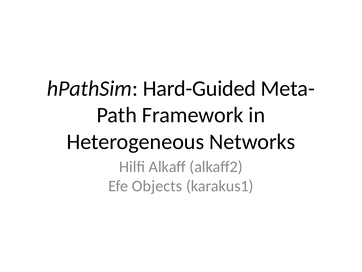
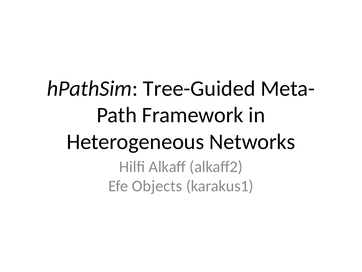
Hard-Guided: Hard-Guided -> Tree-Guided (199, 88)
